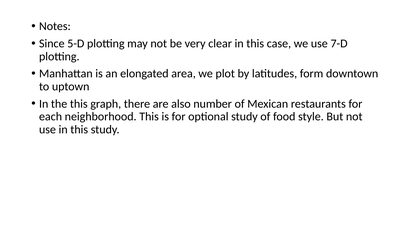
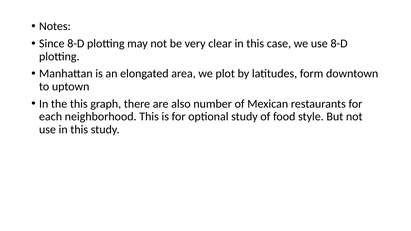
Since 5-D: 5-D -> 8-D (76, 44)
use 7-D: 7-D -> 8-D (339, 44)
